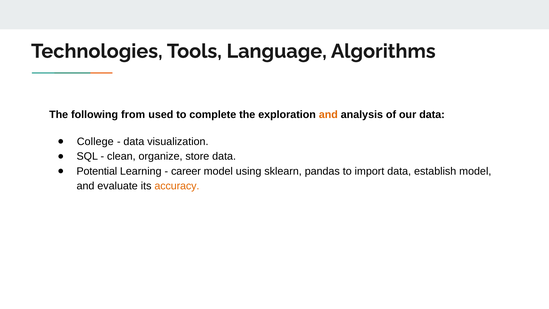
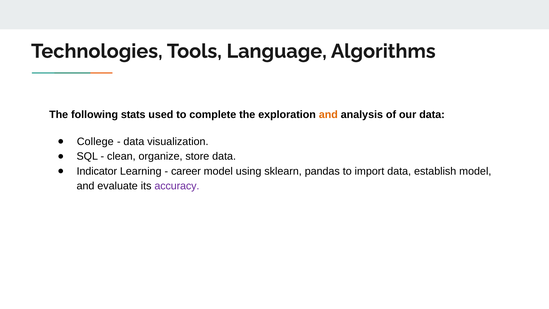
from: from -> stats (133, 115)
Potential: Potential -> Indicator (97, 171)
accuracy colour: orange -> purple (177, 186)
